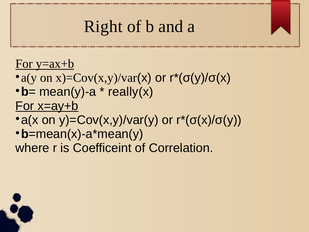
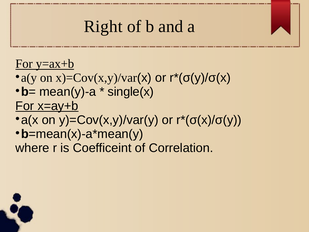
really(x: really(x -> single(x (131, 92)
